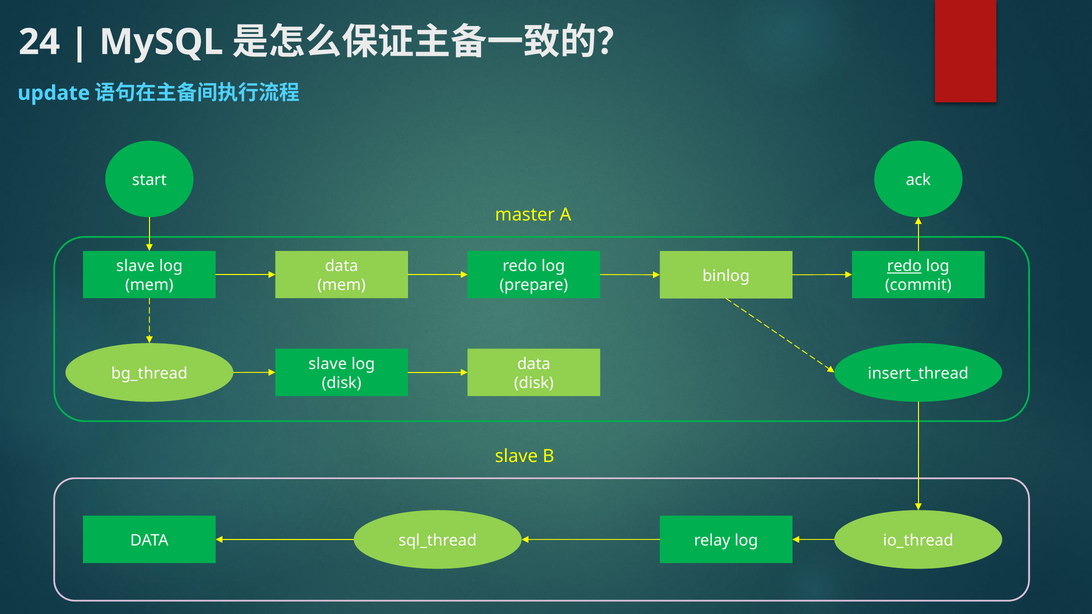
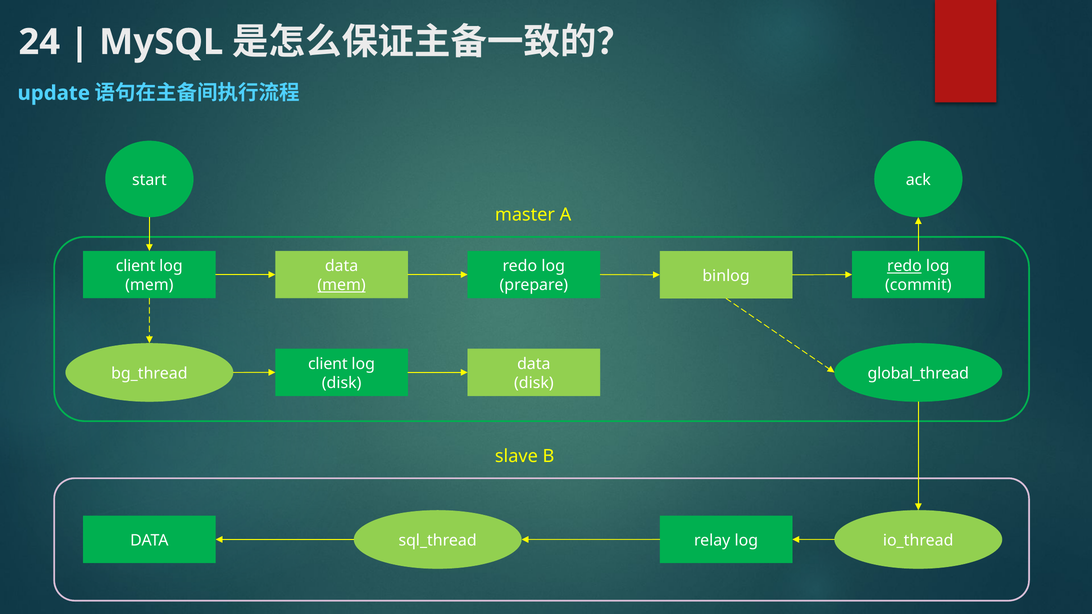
slave: slave -> client (136, 266)
mem underline: none -> present (342, 285)
slave: slave -> client (328, 364)
insert_thread: insert_thread -> global_thread (918, 374)
